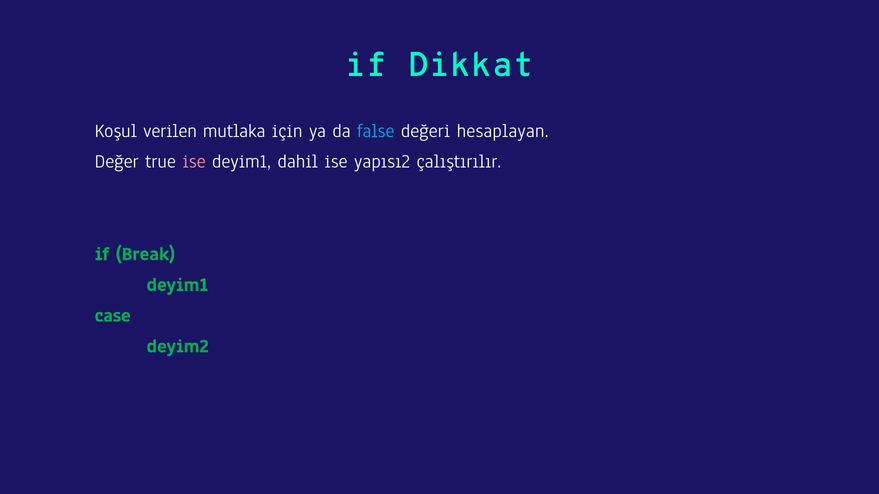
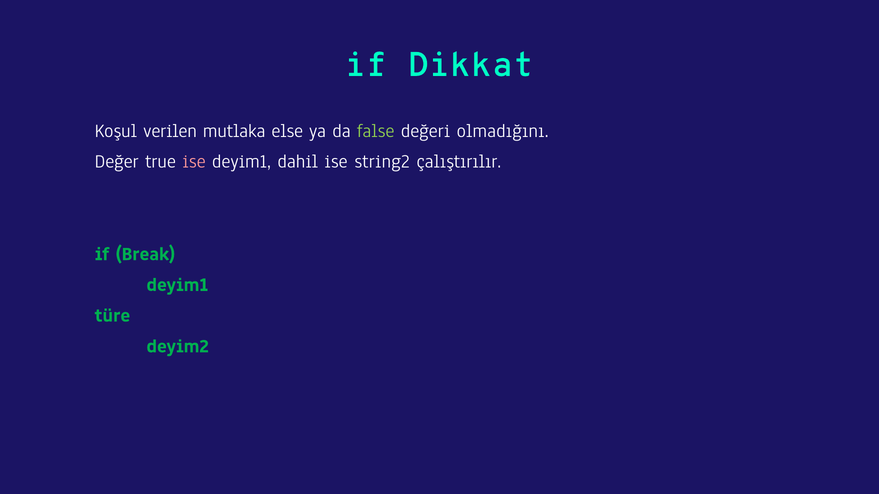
için: için -> else (287, 131)
false colour: light blue -> light green (376, 131)
hesaplayan: hesaplayan -> olmadığını (503, 131)
yapısı2: yapısı2 -> string2 (382, 162)
case: case -> türe (112, 315)
